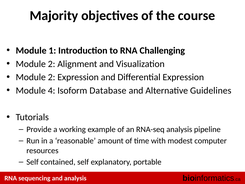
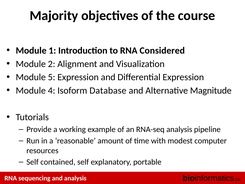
Challenging: Challenging -> Considered (162, 50)
2: 2 -> 5 (52, 77)
Guidelines: Guidelines -> Magnitude (211, 90)
